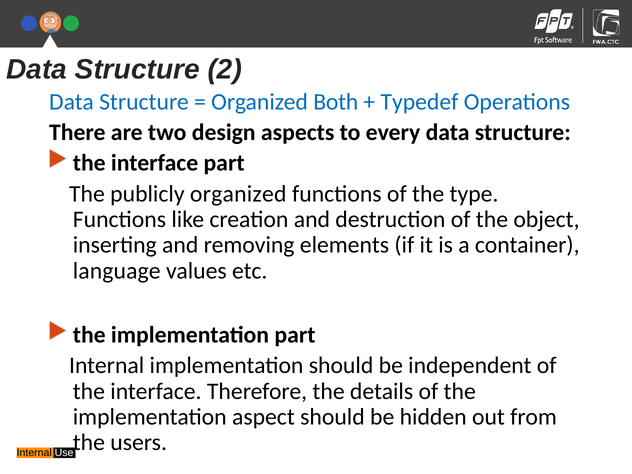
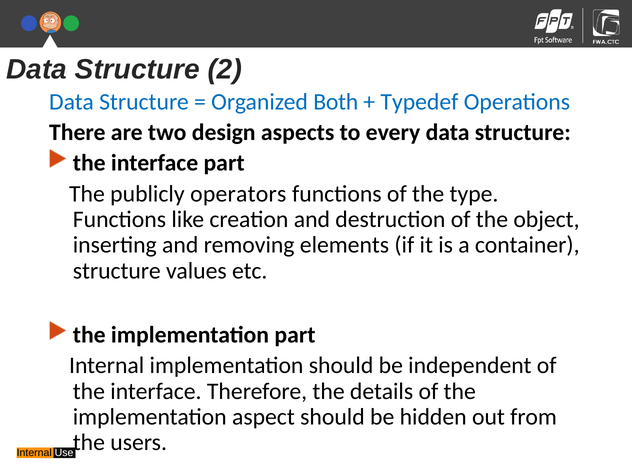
publicly organized: organized -> operators (238, 194)
language: language -> structure (117, 271)
